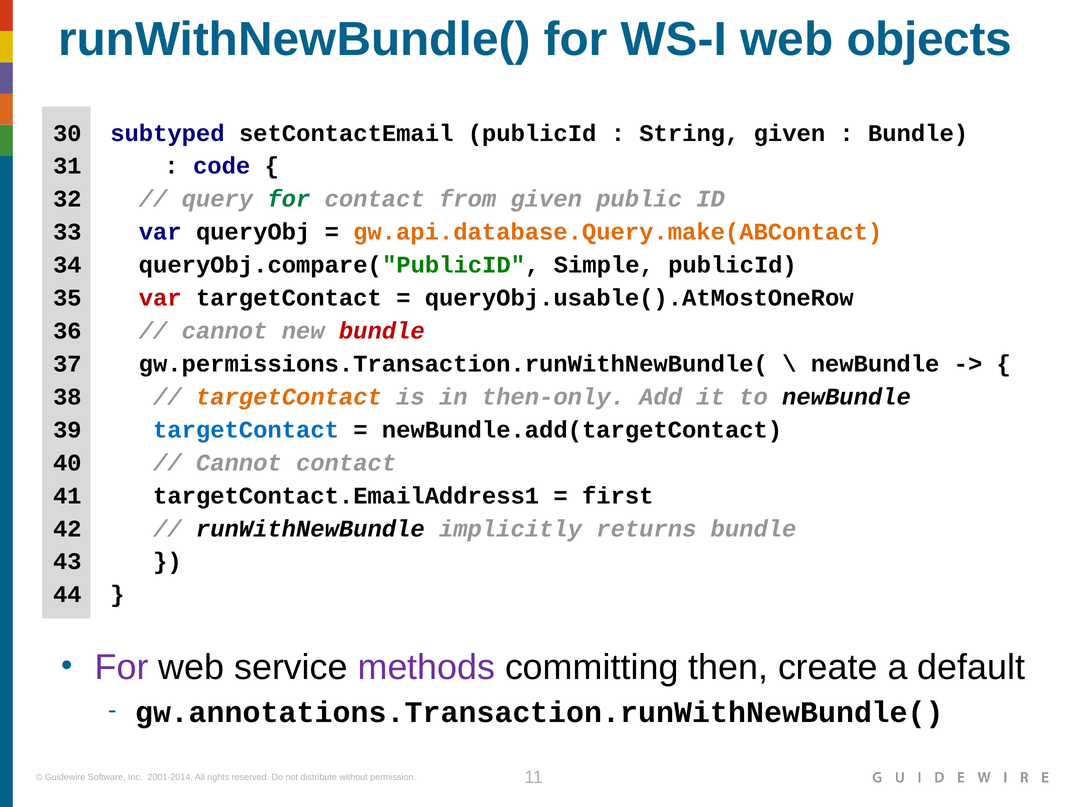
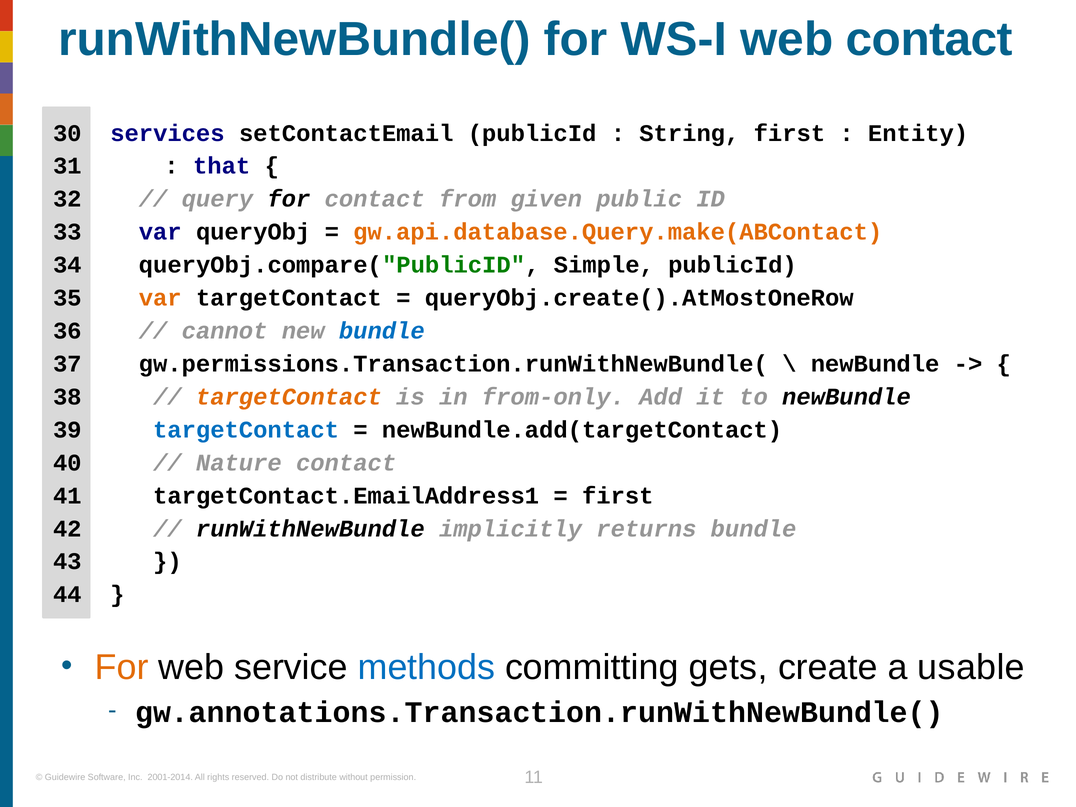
web objects: objects -> contact (929, 40)
subtyped: subtyped -> services (167, 133)
String given: given -> first (789, 133)
Bundle: Bundle -> Entity (918, 133)
code: code -> that (222, 166)
for colour: green -> black (289, 199)
var colour: red -> orange (160, 298)
queryObj.usable().AtMostOneRow: queryObj.usable().AtMostOneRow -> queryObj.create().AtMostOneRow (639, 298)
bundle colour: red -> blue (382, 331)
then-only: then-only -> from-only (553, 397)
Cannot: Cannot -> Nature (239, 463)
For colour: purple -> orange (122, 667)
methods colour: purple -> blue (426, 667)
then: then -> gets (728, 667)
default: default -> usable (971, 667)
